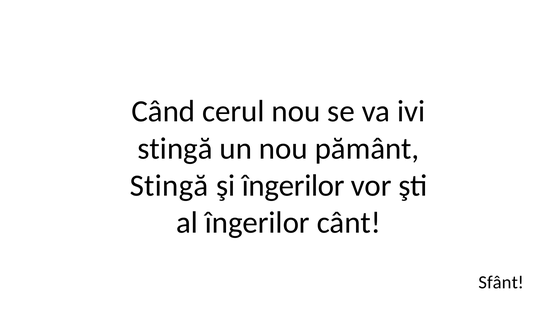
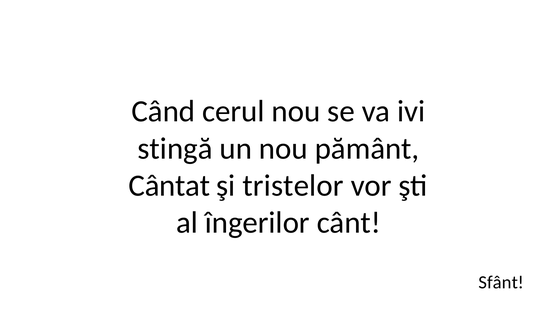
Stingă: Stingă -> Cântat (169, 186)
şi îngerilor: îngerilor -> tristelor (293, 186)
